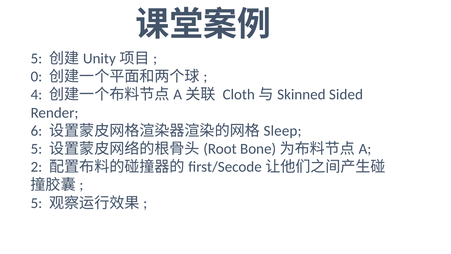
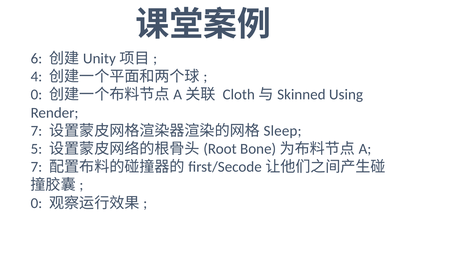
5: 5 -> 6 (36, 58)
0: 0 -> 4 (36, 76)
4: 4 -> 0 (36, 95)
Sided: Sided -> Using (346, 95)
6: 6 -> 7 (36, 131)
2: 2 -> 7 (36, 167)
5: 5 -> 0 (36, 203)
